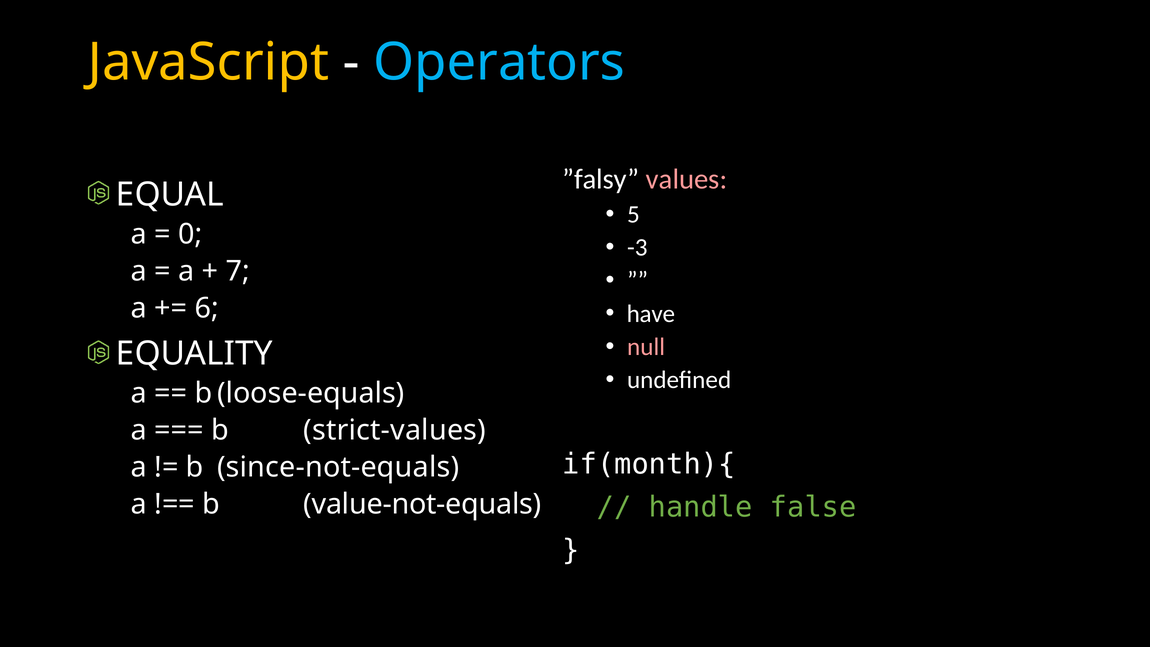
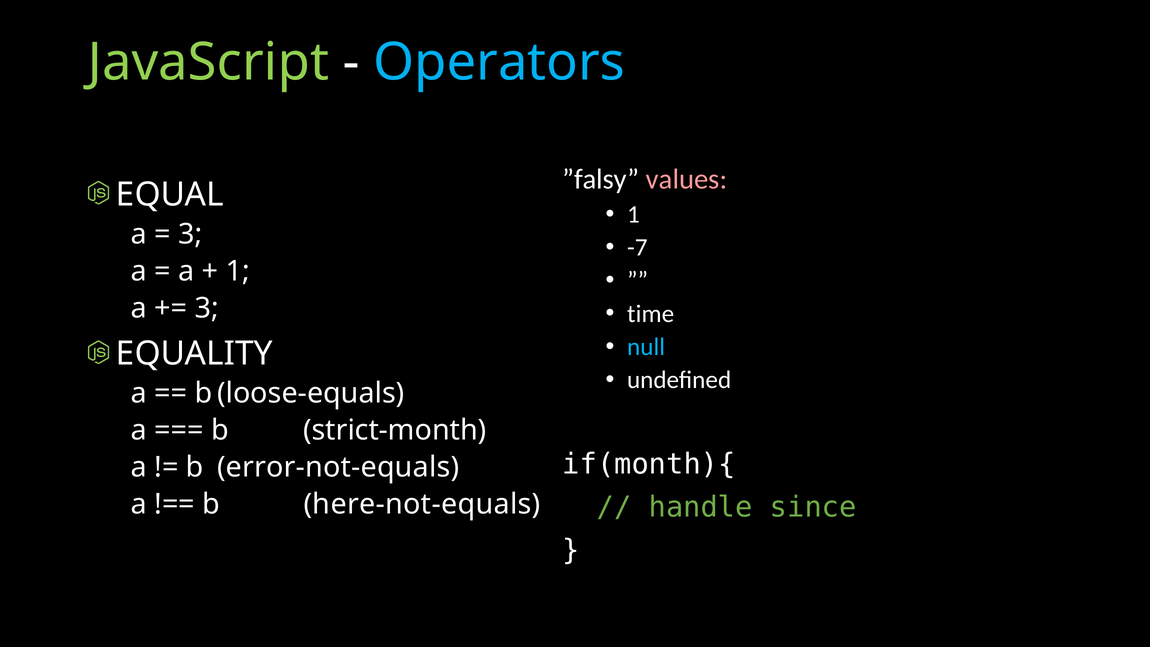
JavaScript colour: yellow -> light green (208, 62)
5: 5 -> 1 (633, 214)
0: 0 -> 3 (190, 234)
-3: -3 -> -7 (637, 247)
7: 7 -> 1 (238, 271)
6: 6 -> 3 (207, 308)
have: have -> time (651, 314)
null colour: pink -> light blue (646, 347)
strict-values: strict-values -> strict-month (395, 430)
since-not-equals: since-not-equals -> error-not-equals (338, 467)
false: false -> since (813, 507)
value-not-equals: value-not-equals -> here-not-equals (422, 504)
